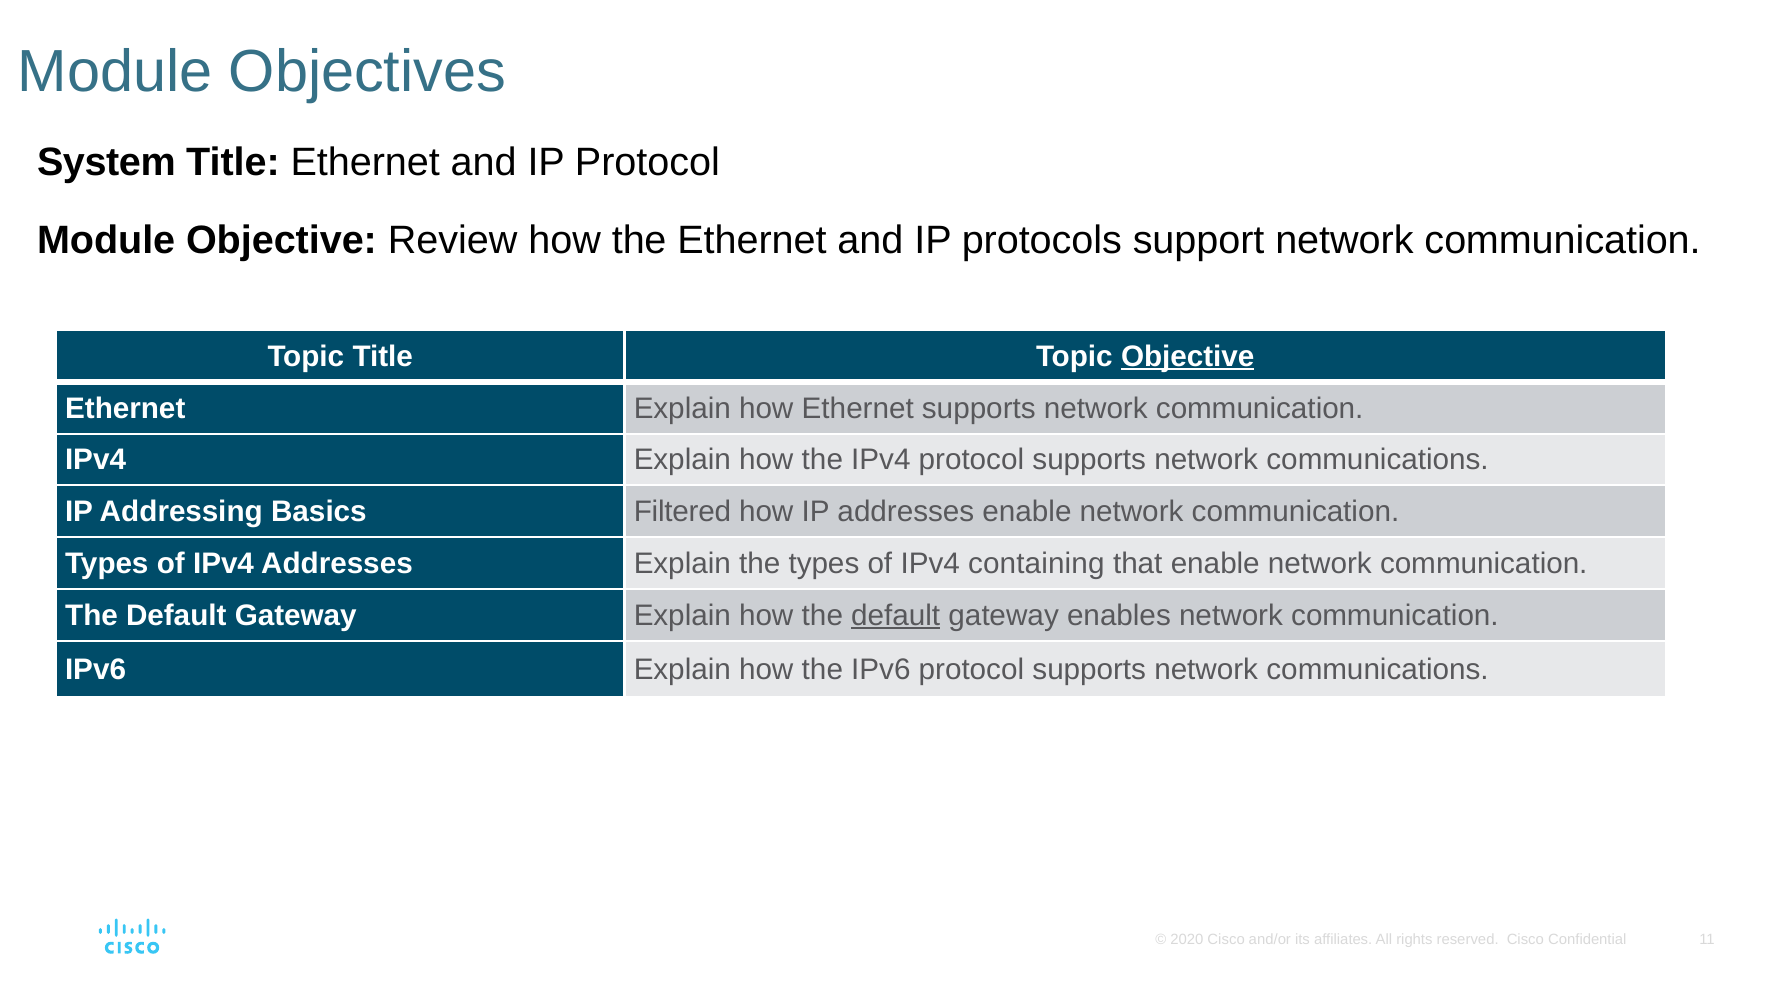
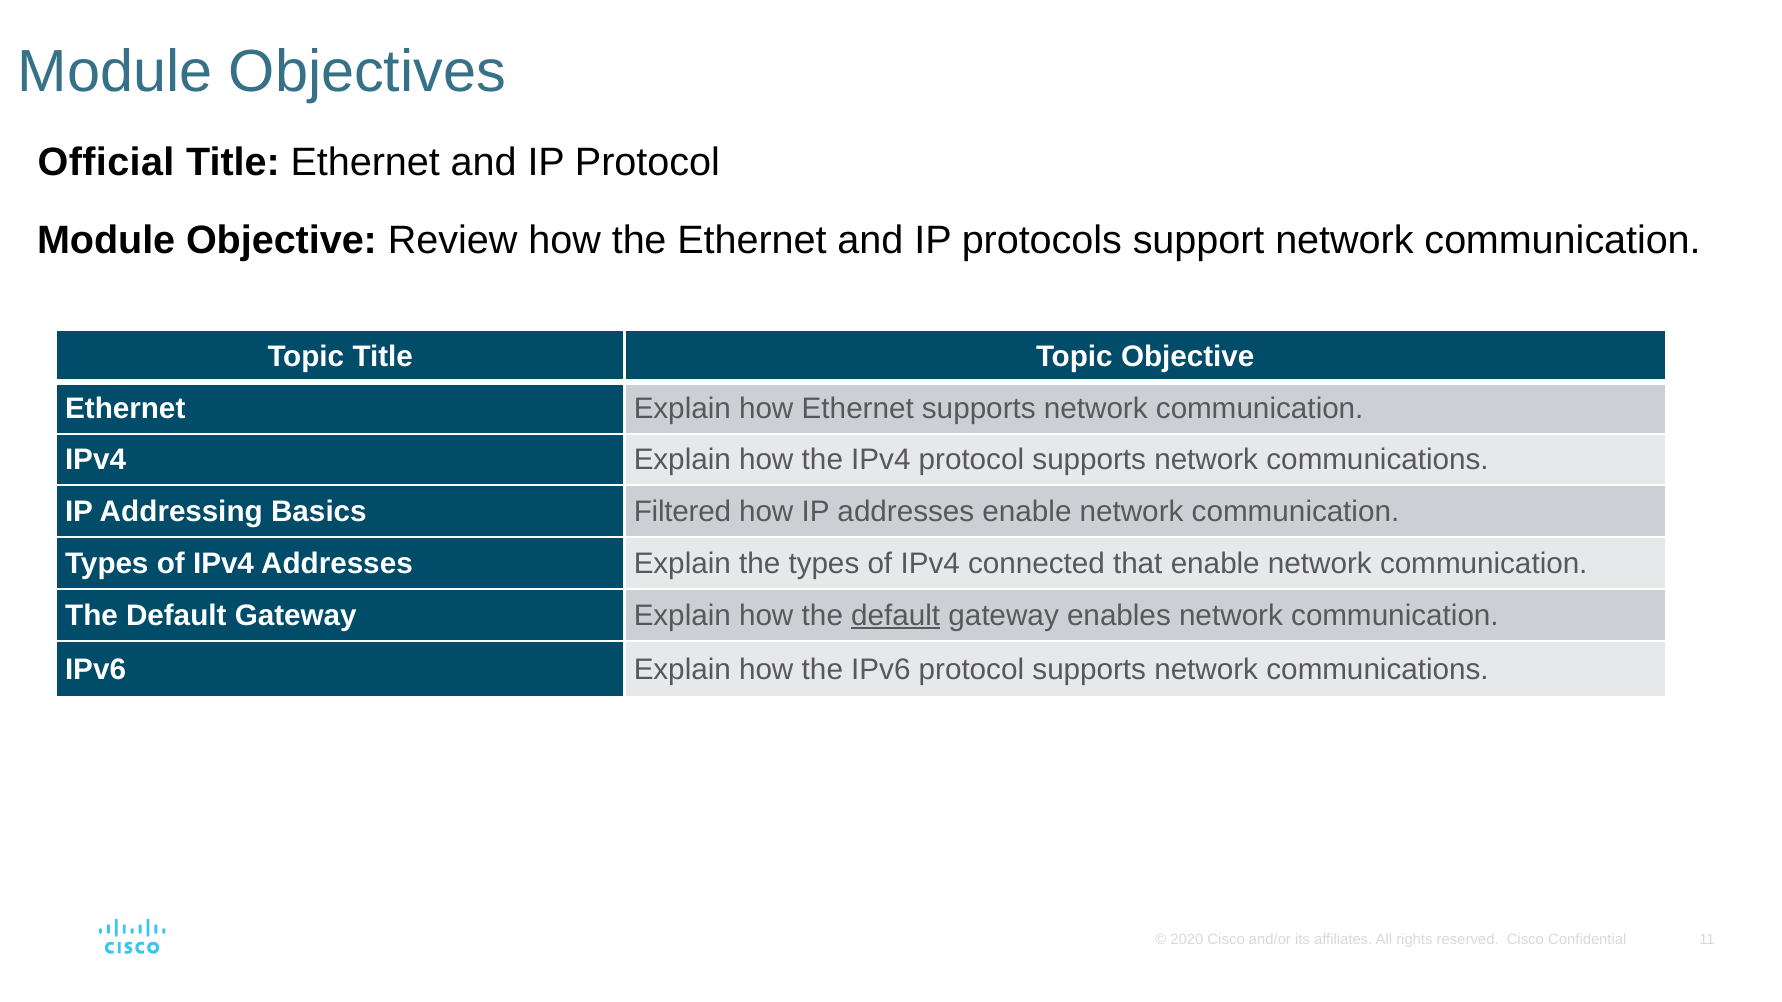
System: System -> Official (106, 163)
Objective underline: present -> none (1188, 357)
containing: containing -> connected (1036, 564)
